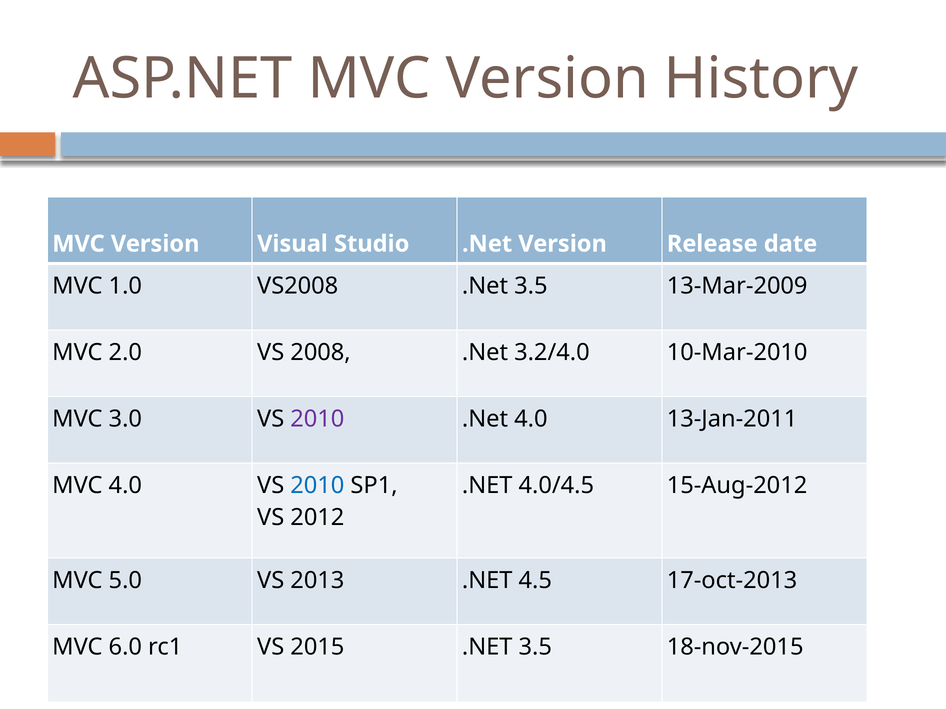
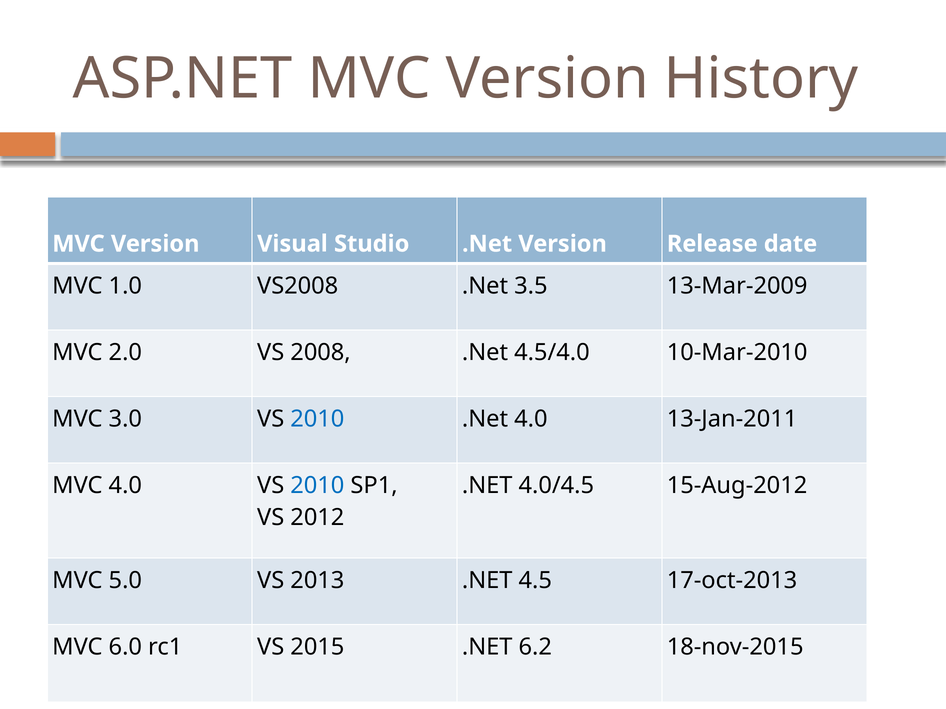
3.2/4.0: 3.2/4.0 -> 4.5/4.0 (552, 353)
2010 colour: purple -> blue (317, 419)
2015 .NET 3.5: 3.5 -> 6.2 (535, 647)
